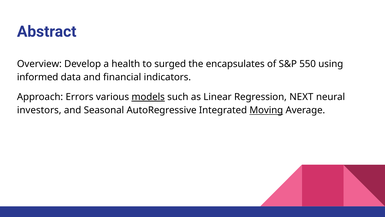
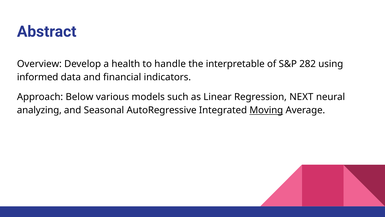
surged: surged -> handle (170, 64)
encapsulates: encapsulates -> interpretable (235, 64)
550: 550 -> 282 (308, 64)
Errors: Errors -> Below (79, 97)
models underline: present -> none (148, 97)
investors: investors -> analyzing (39, 110)
